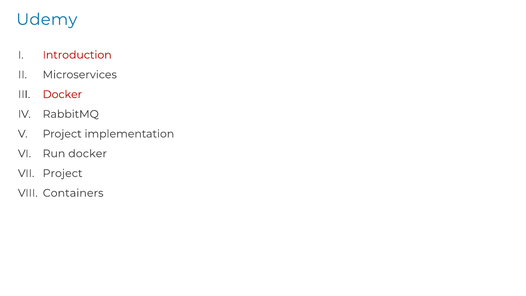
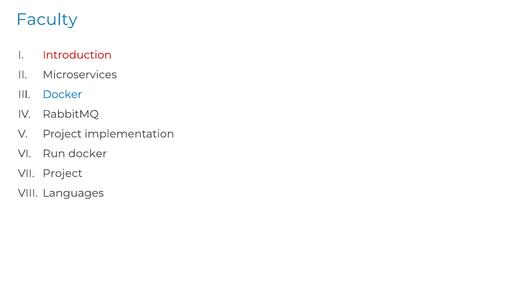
Udemy: Udemy -> Faculty (47, 19)
Docker colour: red -> blue (62, 94)
Containers: Containers -> Languages (73, 193)
